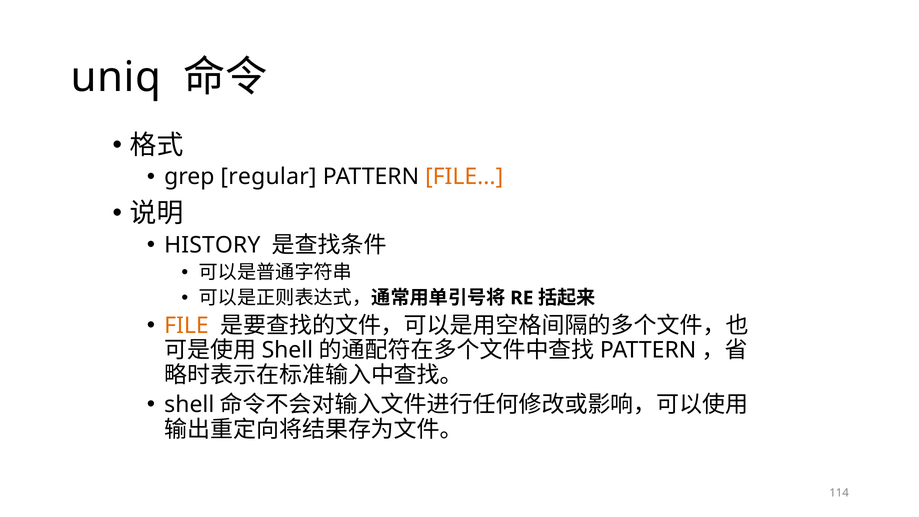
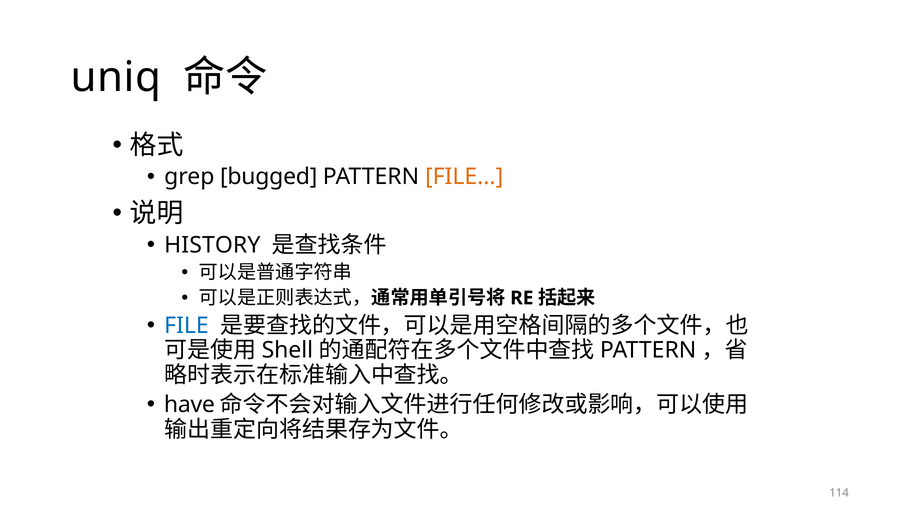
regular: regular -> bugged (269, 177)
FILE colour: orange -> blue (186, 325)
shell: shell -> have (189, 405)
